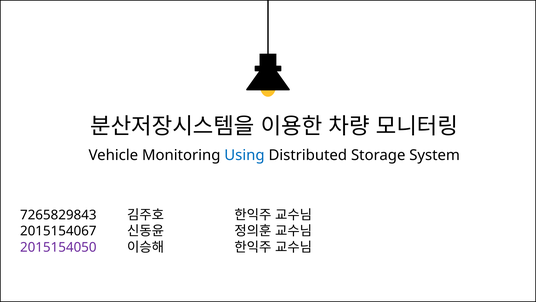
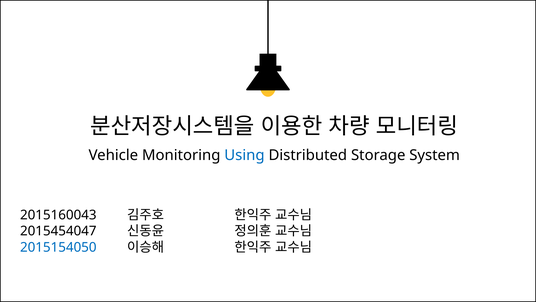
7265829843: 7265829843 -> 2015160043 (58, 215)
2015154067: 2015154067 -> 2015454047 (58, 231)
2015154050 colour: purple -> blue (58, 247)
